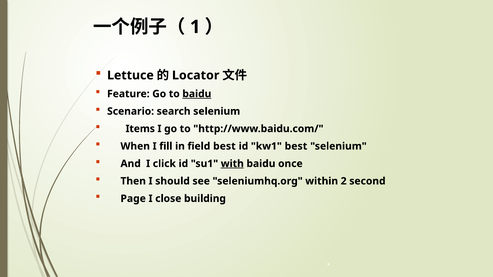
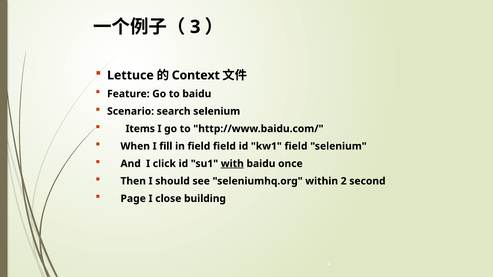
1: 1 -> 3 (195, 27)
Locator: Locator -> Context (196, 75)
baidu underline: present -> none (197, 94)
field best: best -> field (224, 146)
kw1 best: best -> field (296, 146)
